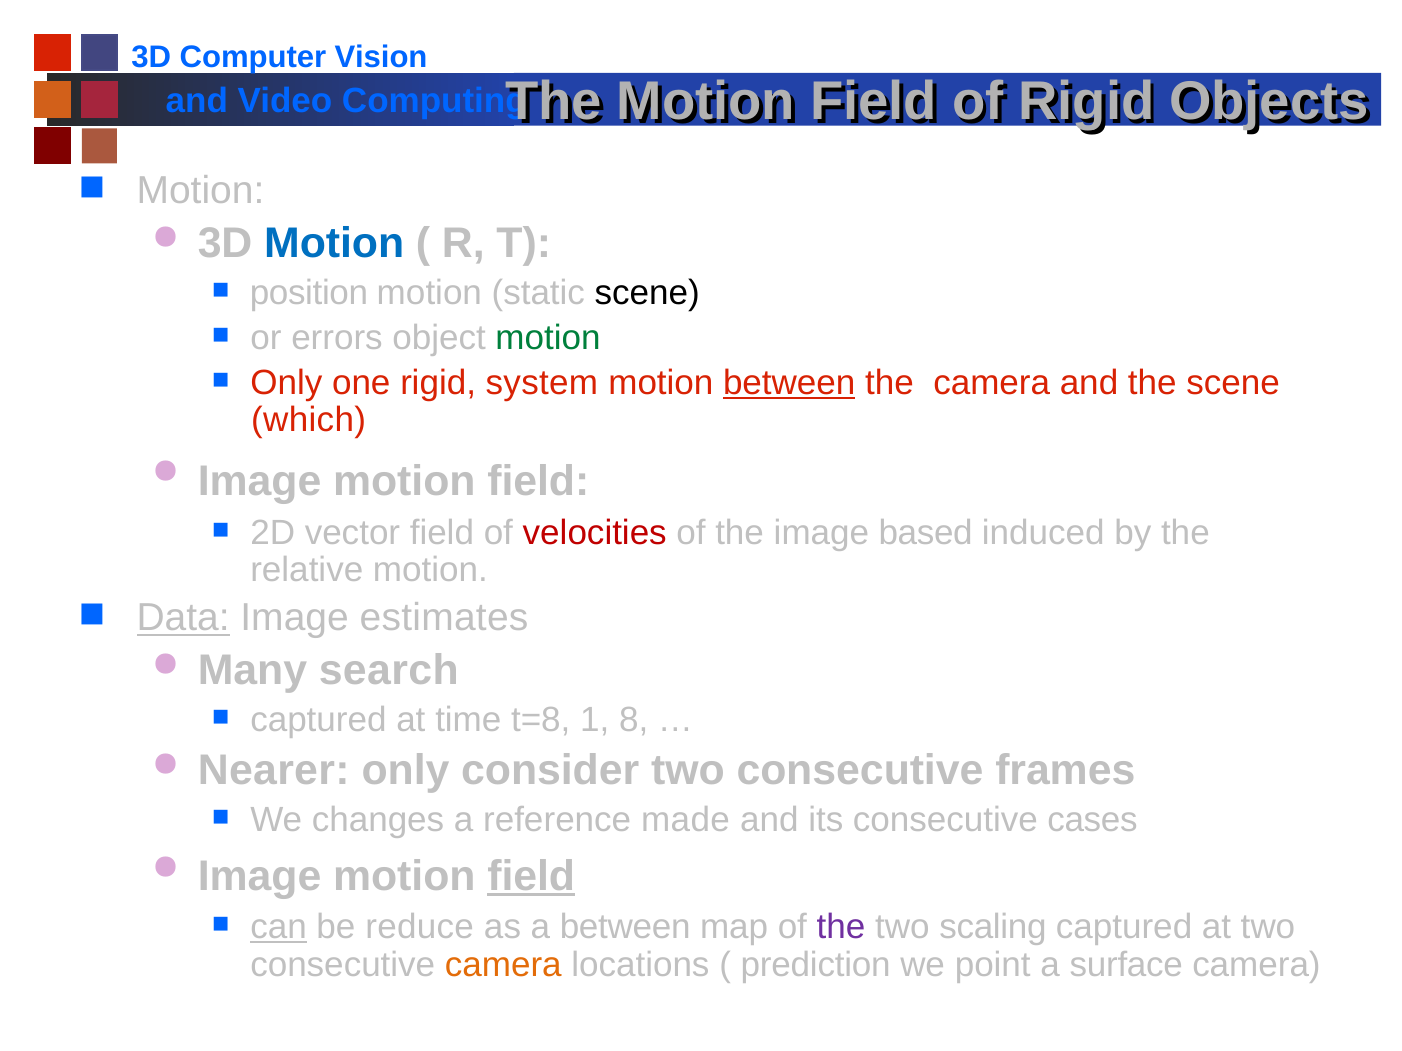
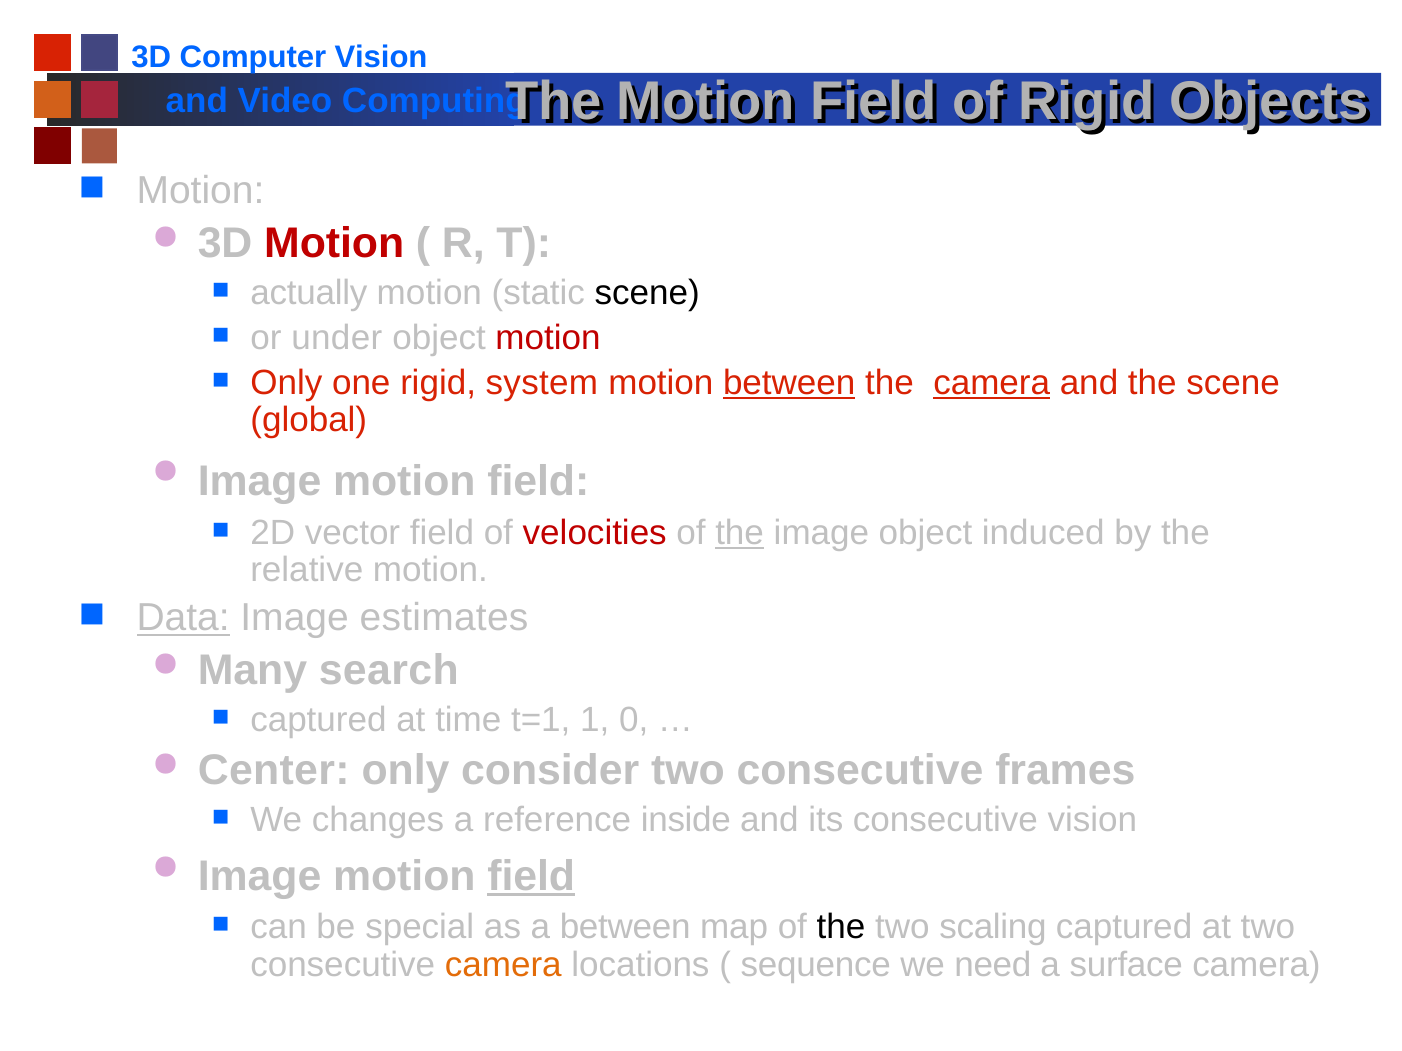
Motion colour: blue -> red (334, 244)
position: position -> actually (309, 293)
errors: errors -> under (337, 338)
motion colour: green -> red (548, 338)
camera underline: none -> present (992, 383)
which: which -> global (309, 421)
the underline: none -> present (740, 533)
image based: based -> object (925, 533)
t=8: t=8 -> t=1 (541, 720)
8: 8 -> 0 (634, 720)
Nearer: Nearer -> Center (274, 771)
made: made -> inside (686, 820)
consecutive cases: cases -> vision (1092, 820)
can underline: present -> none (279, 927)
reduce: reduce -> special (420, 927)
the colour: purple -> black (841, 927)
prediction: prediction -> sequence (816, 965)
point: point -> need (993, 965)
